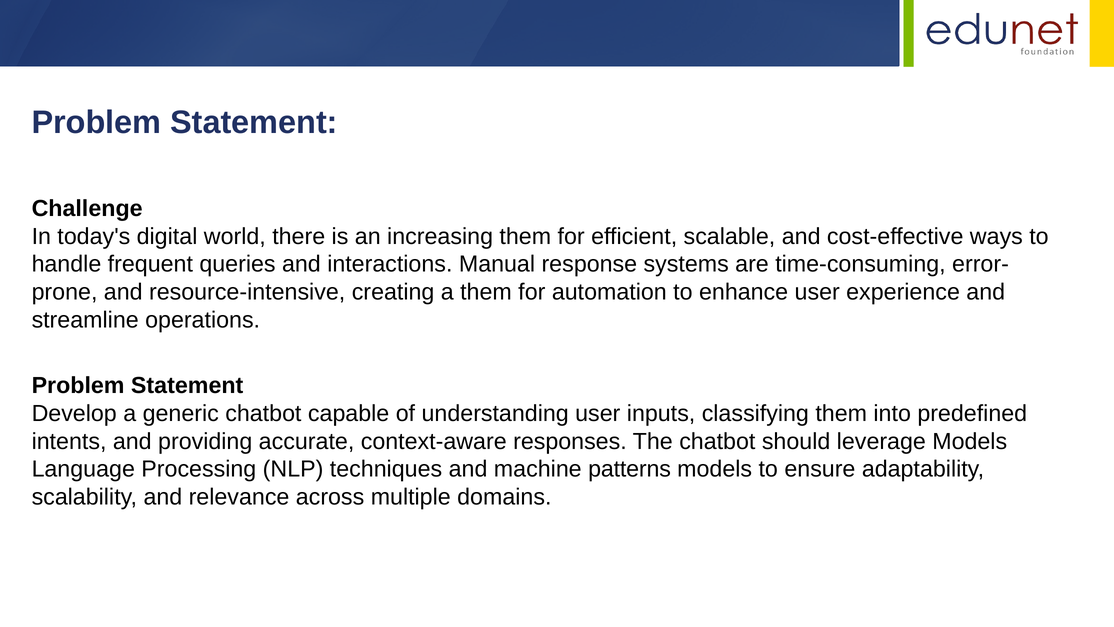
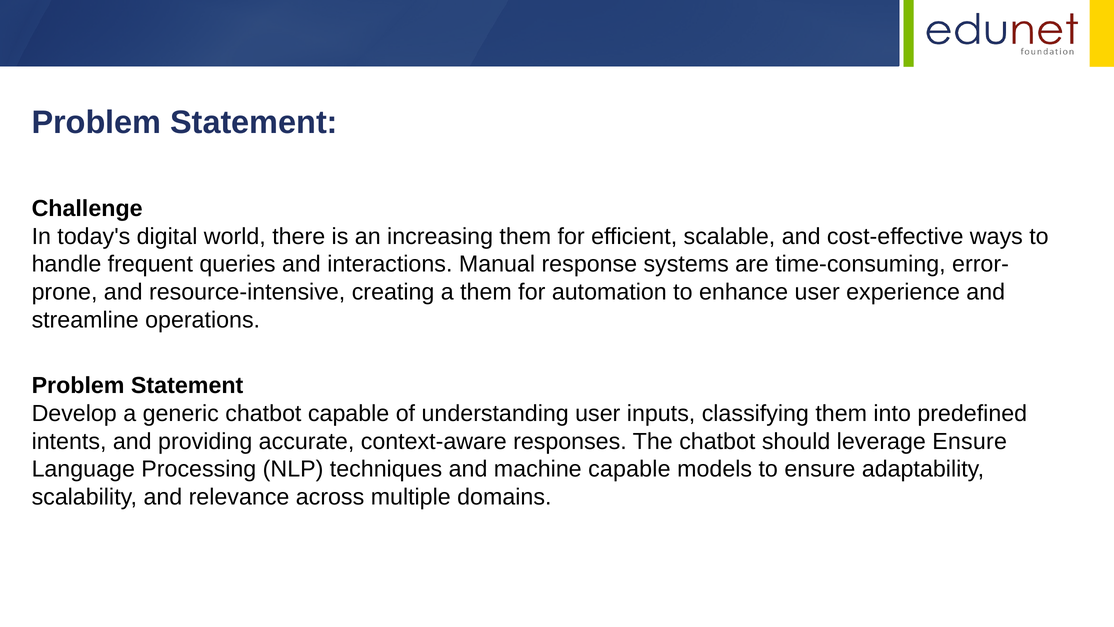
leverage Models: Models -> Ensure (970, 441)
machine patterns: patterns -> capable (629, 469)
